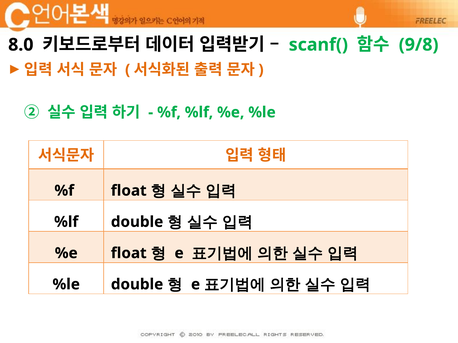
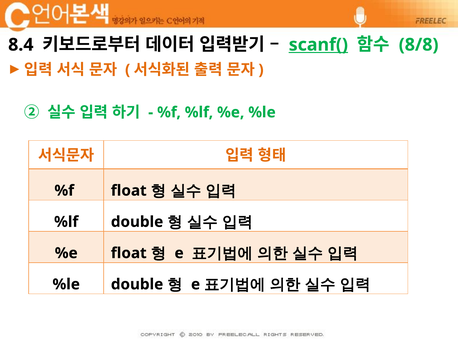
8.0: 8.0 -> 8.4 (21, 45)
scanf( underline: none -> present (318, 45)
9/8: 9/8 -> 8/8 (419, 45)
